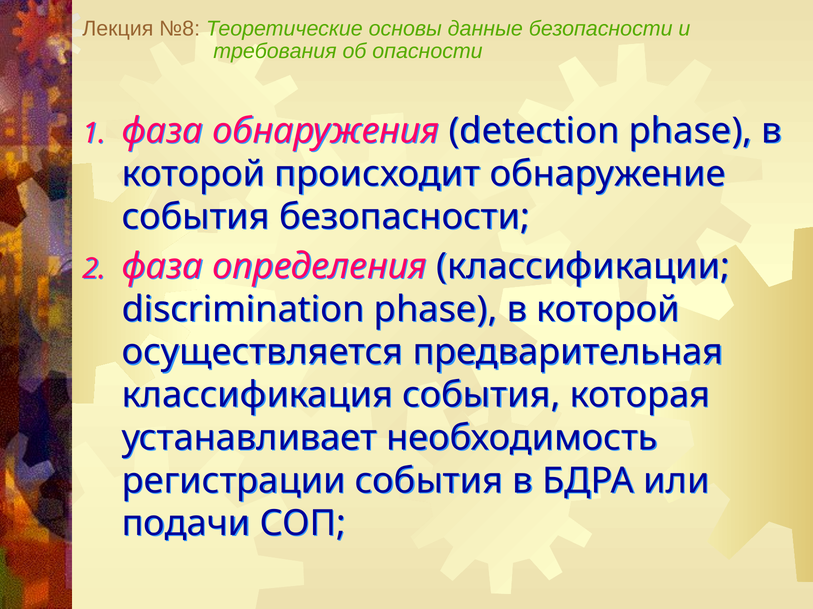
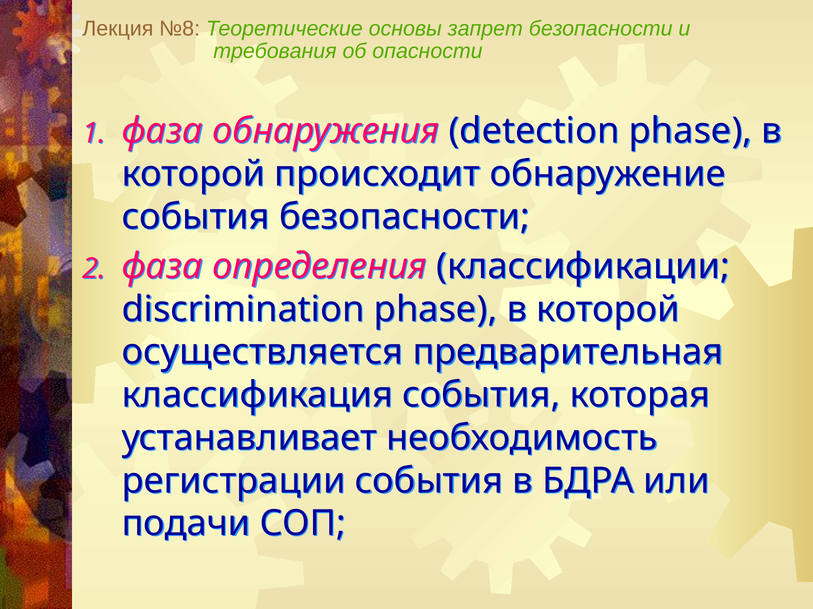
данные: данные -> запрет (485, 29)
